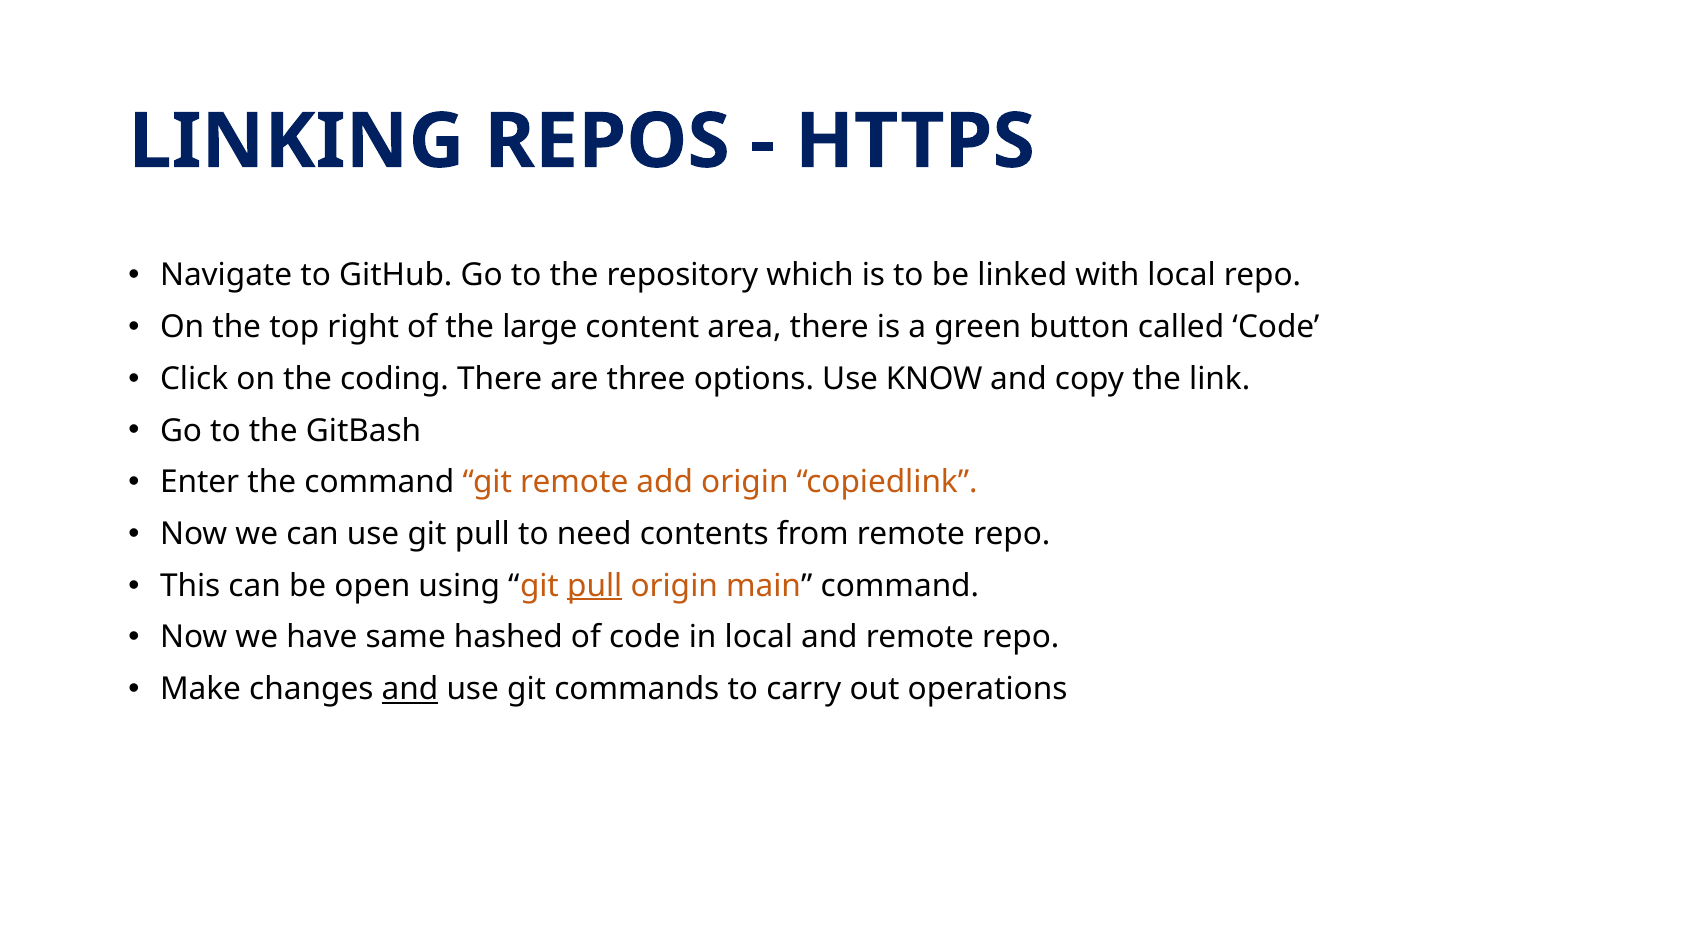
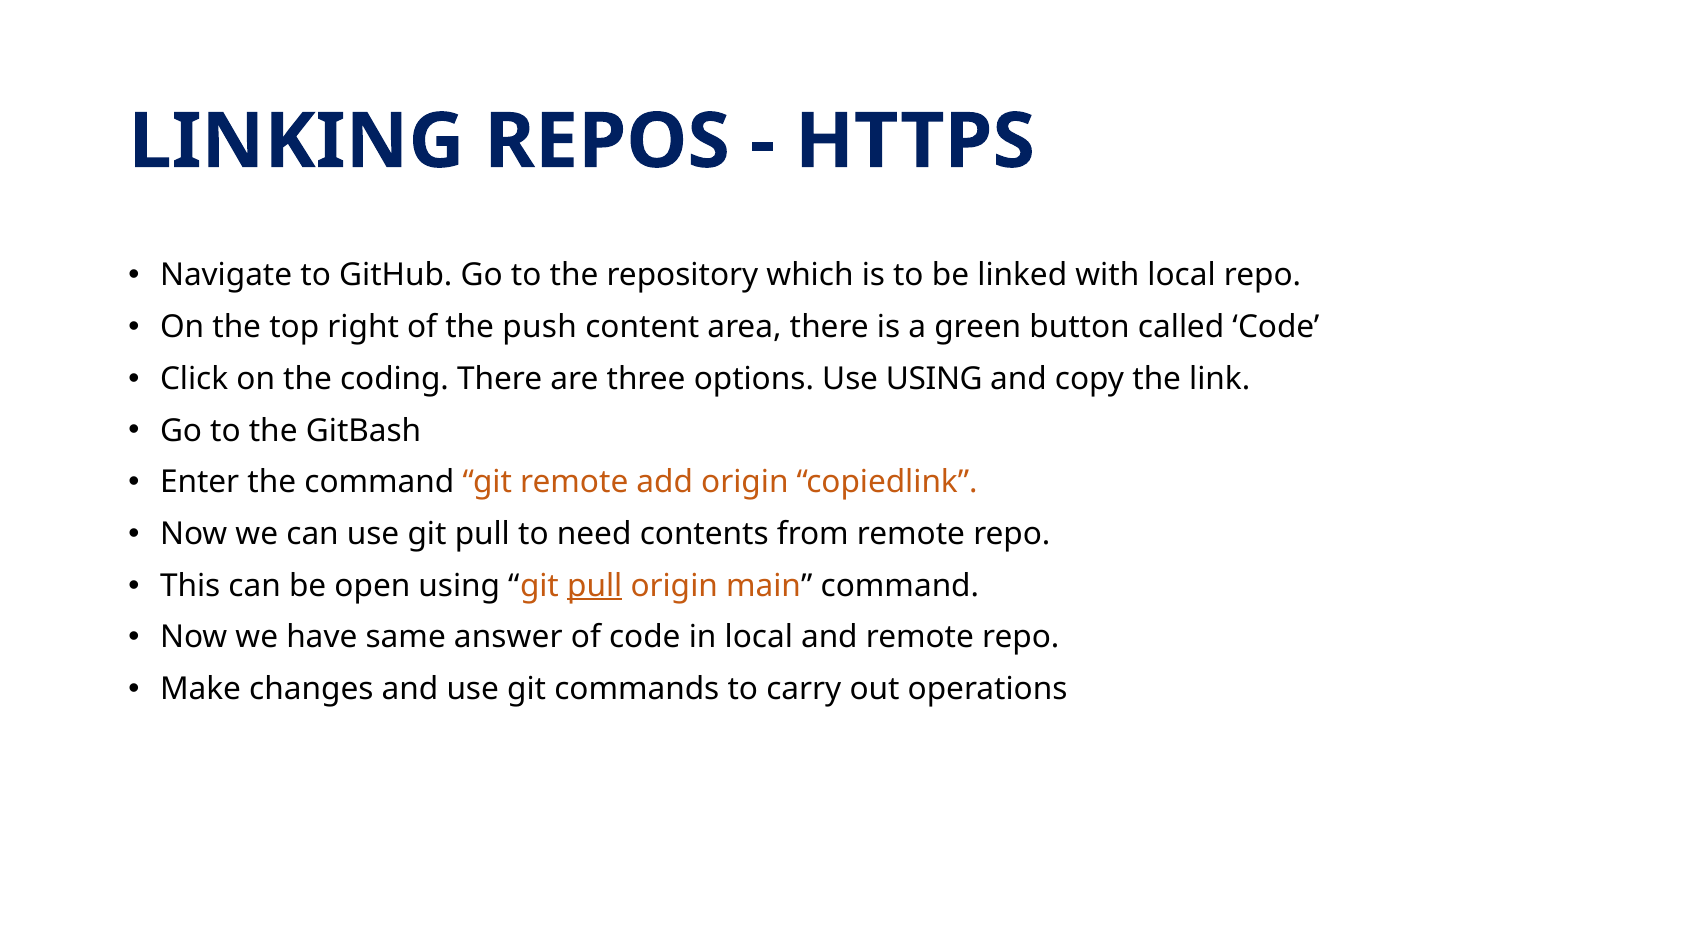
large: large -> push (540, 327)
Use KNOW: KNOW -> USING (934, 379)
hashed: hashed -> answer (508, 637)
and underline: present -> none (410, 689)
